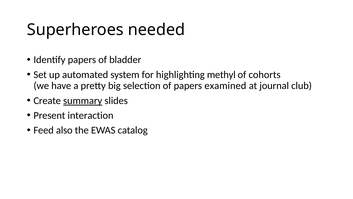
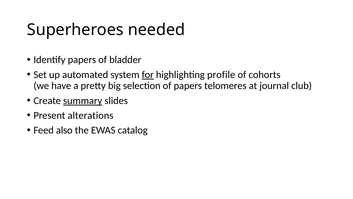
for underline: none -> present (148, 74)
methyl: methyl -> profile (221, 74)
examined: examined -> telomeres (225, 86)
interaction: interaction -> alterations (90, 115)
